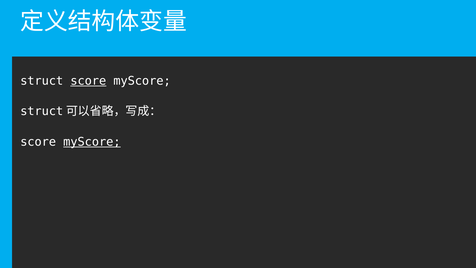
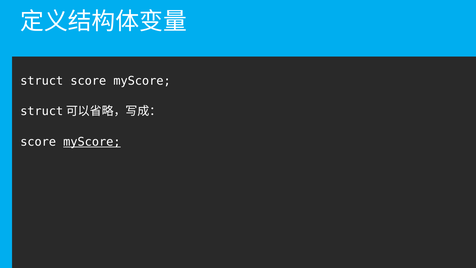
score underline: present -> none (88, 81)
